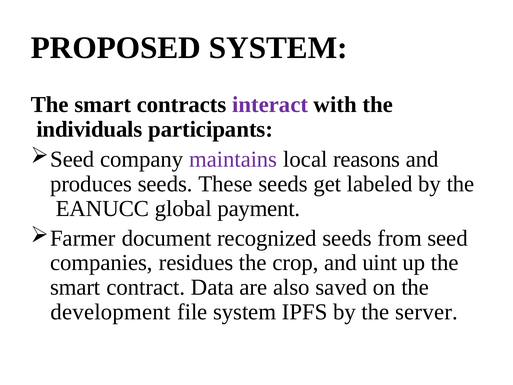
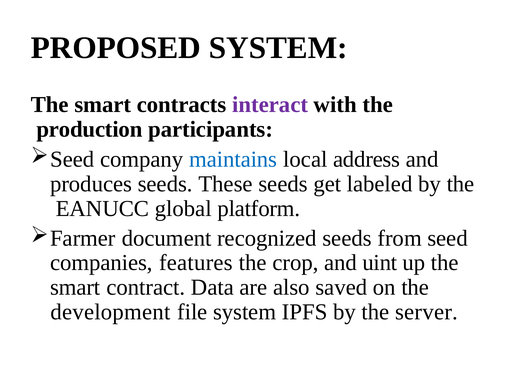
individuals: individuals -> production (89, 129)
maintains colour: purple -> blue (233, 159)
reasons: reasons -> address (367, 159)
payment: payment -> platform (259, 209)
residues: residues -> features (196, 263)
